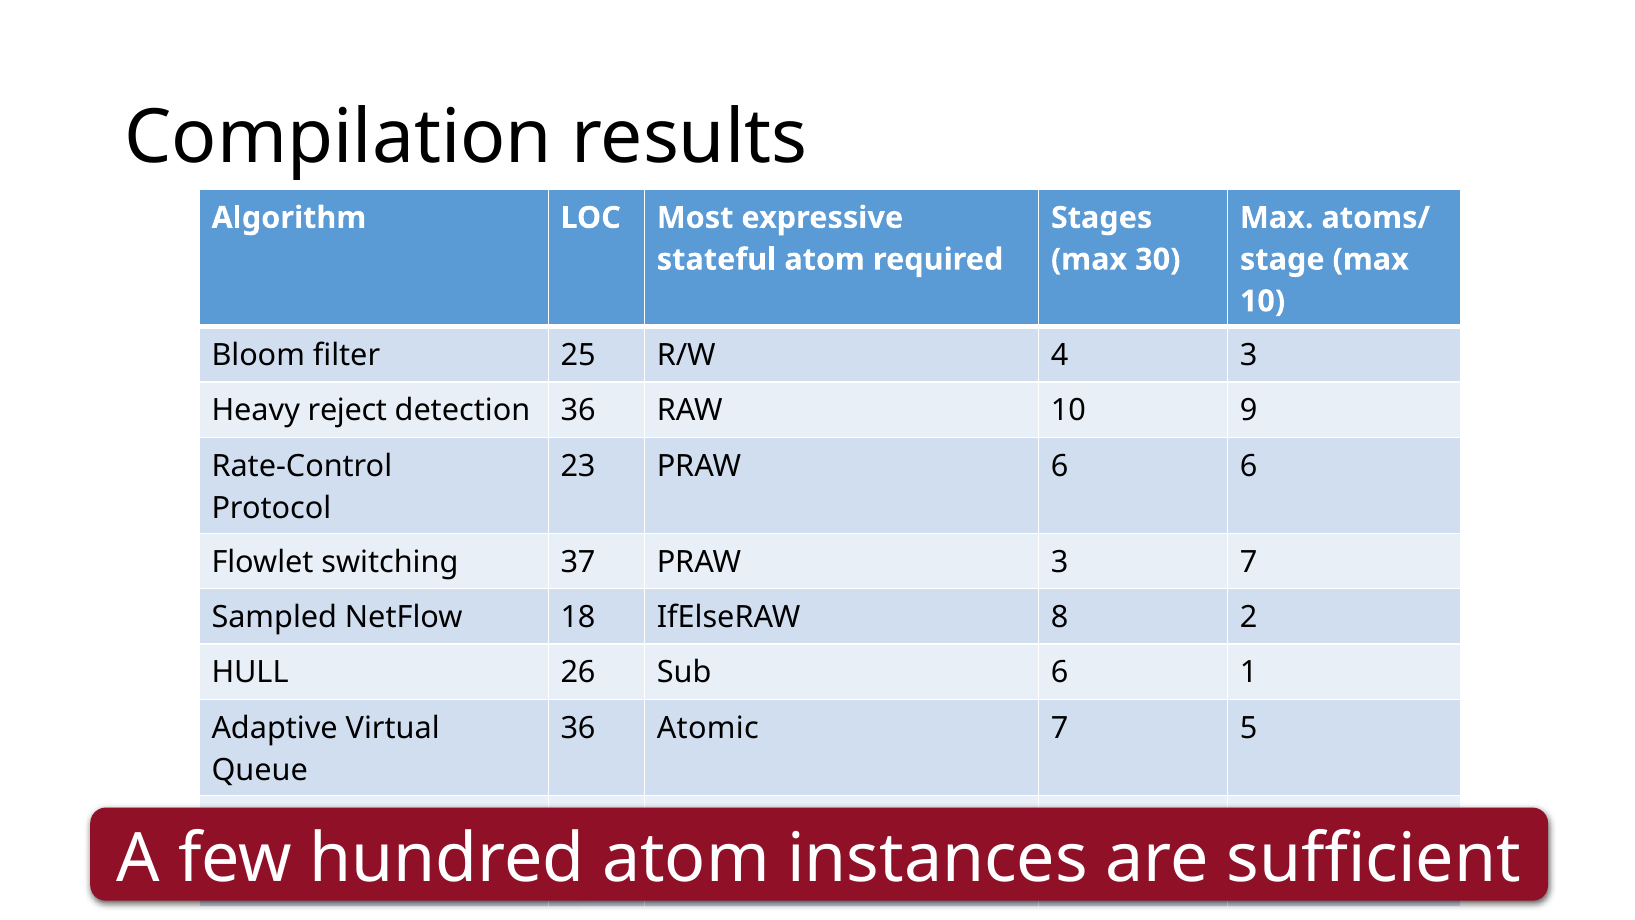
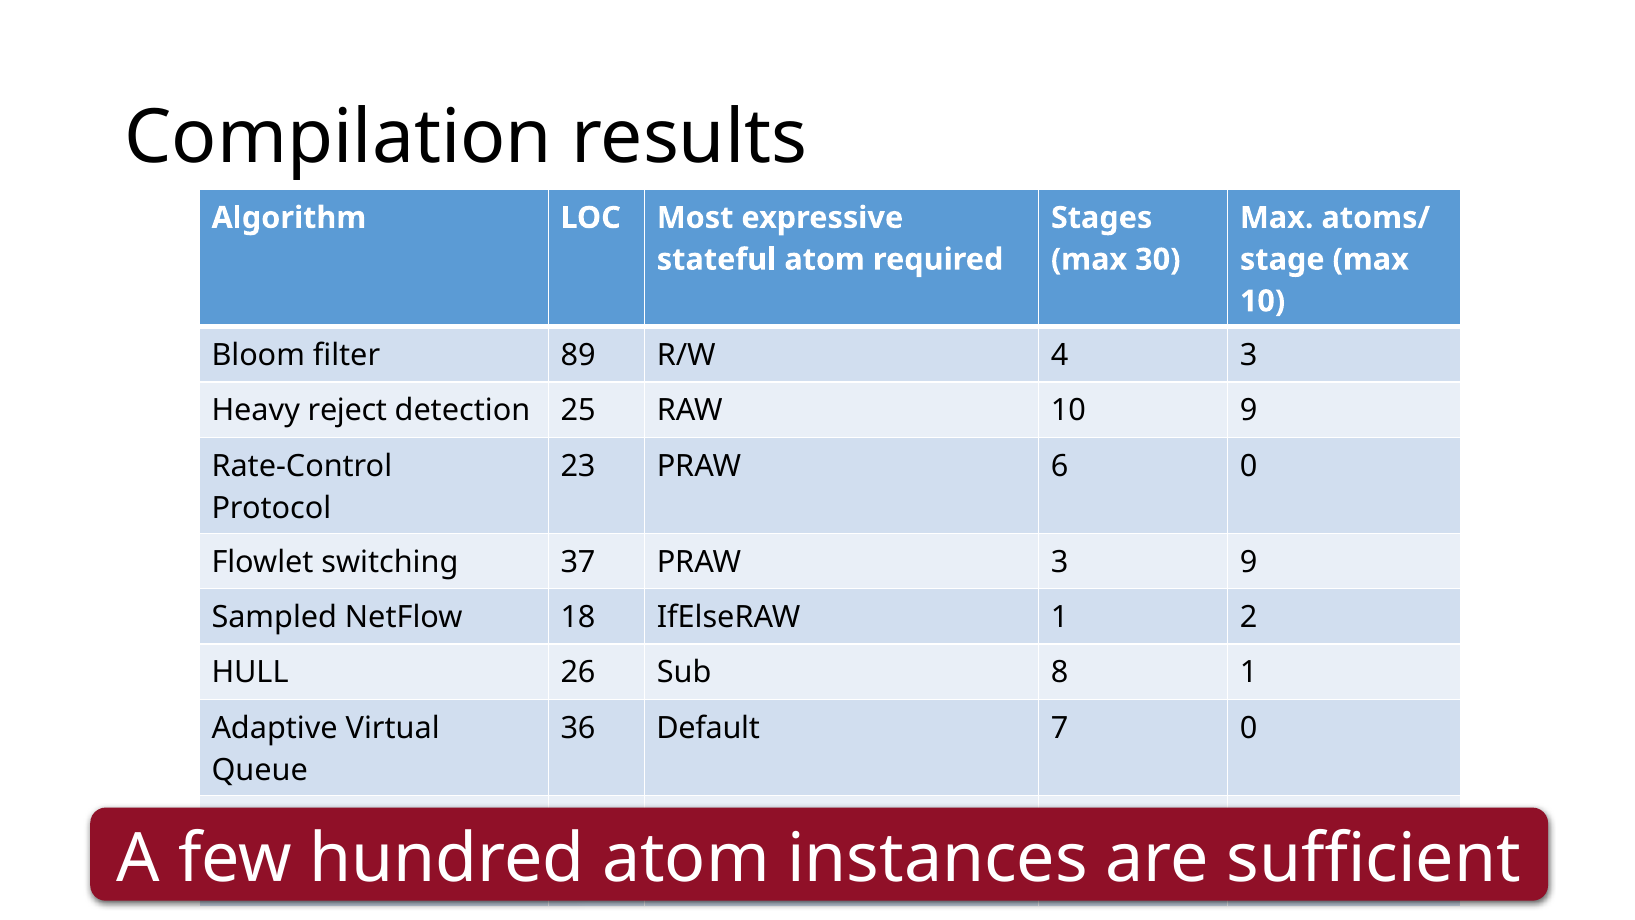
25: 25 -> 89 (578, 355)
detection 36: 36 -> 25 (578, 411)
6 6: 6 -> 0 (1249, 466)
3 7: 7 -> 9 (1249, 562)
IfElseRAW 8: 8 -> 1 (1060, 617)
Sub 6: 6 -> 8 (1060, 673)
Atomic: Atomic -> Default (708, 728)
7 5: 5 -> 0 (1249, 728)
